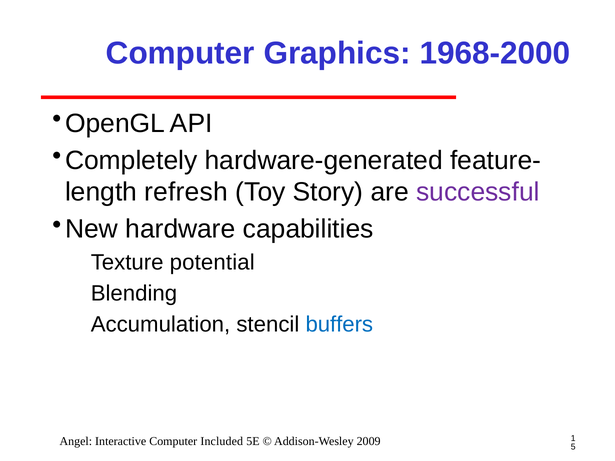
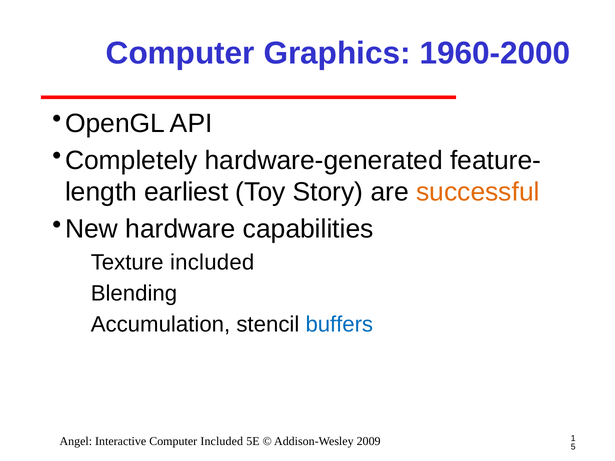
1968-2000: 1968-2000 -> 1960-2000 (495, 53)
refresh: refresh -> earliest (186, 192)
successful colour: purple -> orange (478, 192)
potential: potential -> included (212, 263)
